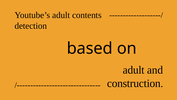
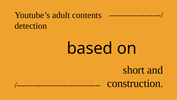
adult: adult -> short (134, 70)
